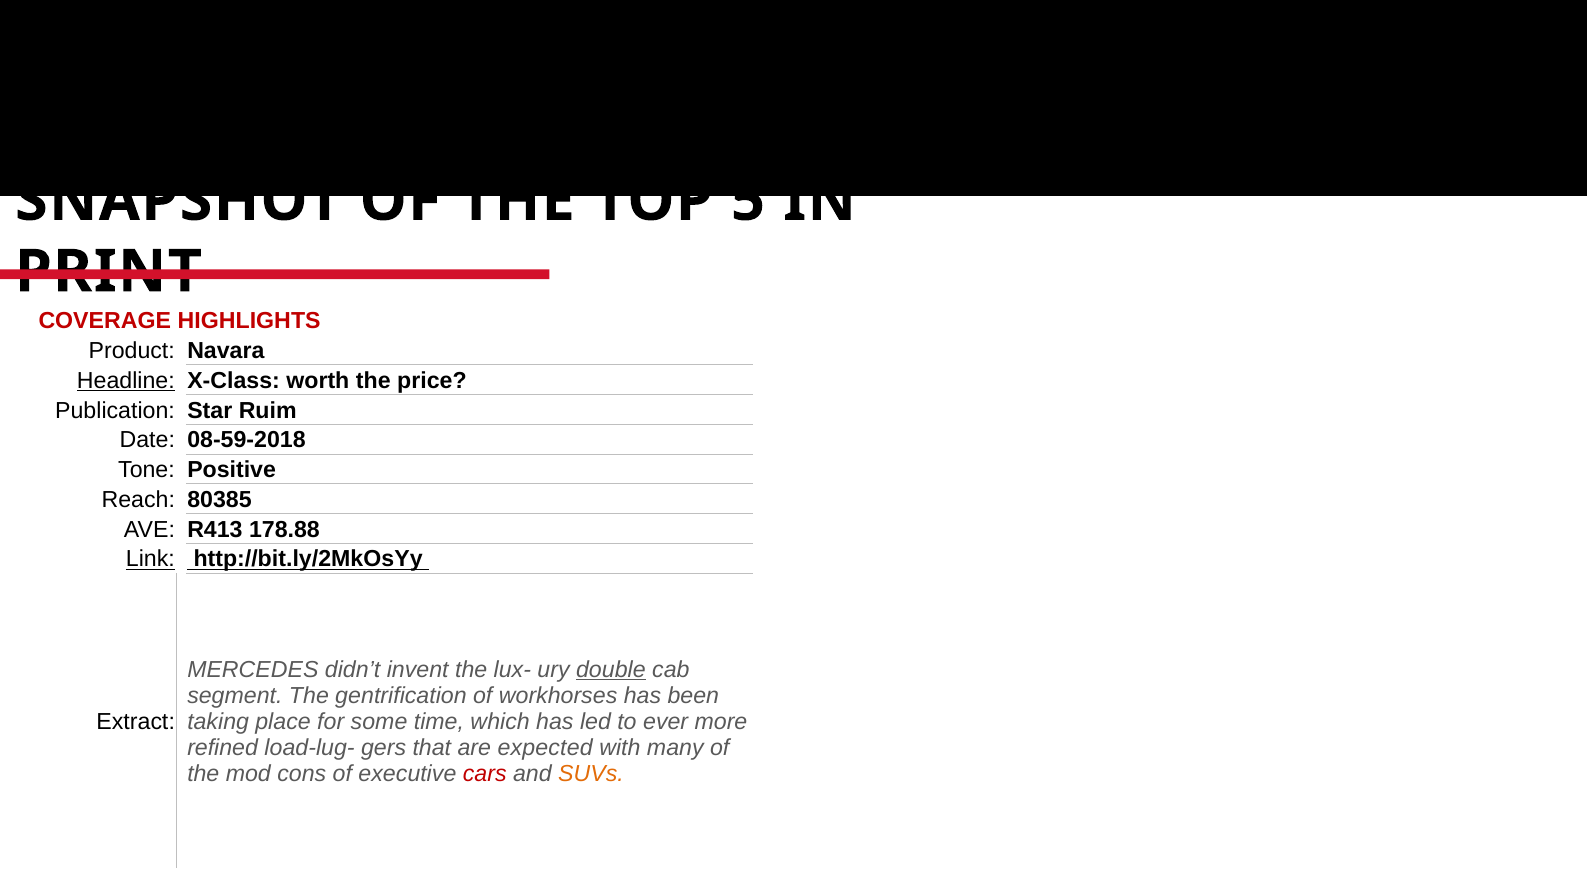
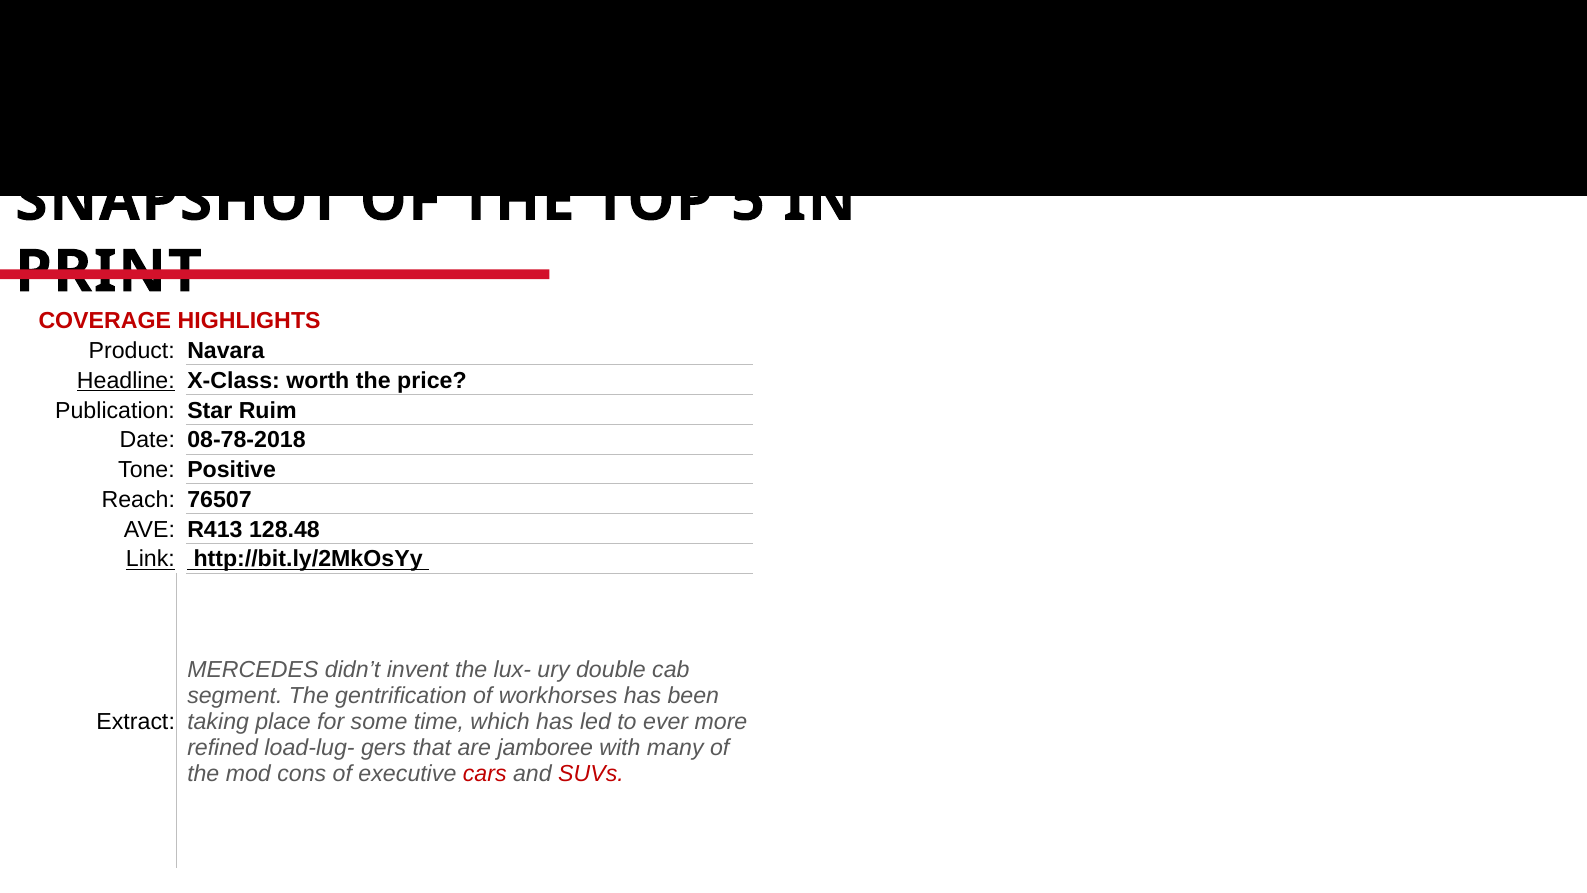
08-59-2018: 08-59-2018 -> 08-78-2018 (246, 440)
80385: 80385 -> 76507 (219, 500)
178.88: 178.88 -> 128.48 (284, 529)
double underline: present -> none (611, 669)
expected: expected -> jamboree (545, 748)
SUVs colour: orange -> red (591, 774)
